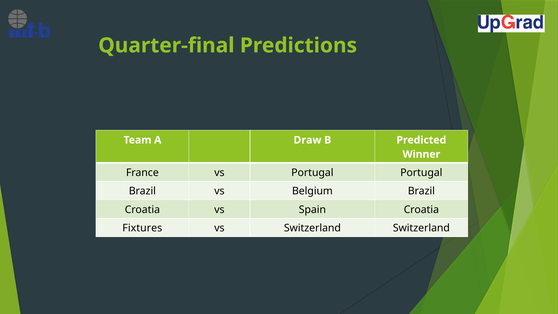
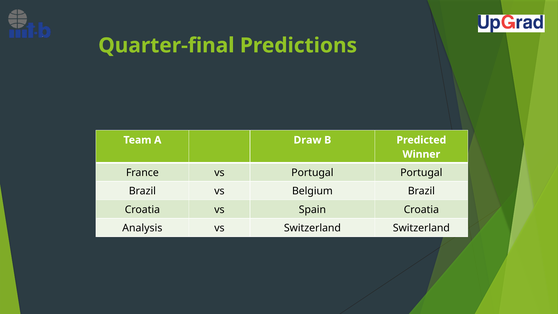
Fixtures: Fixtures -> Analysis (142, 228)
